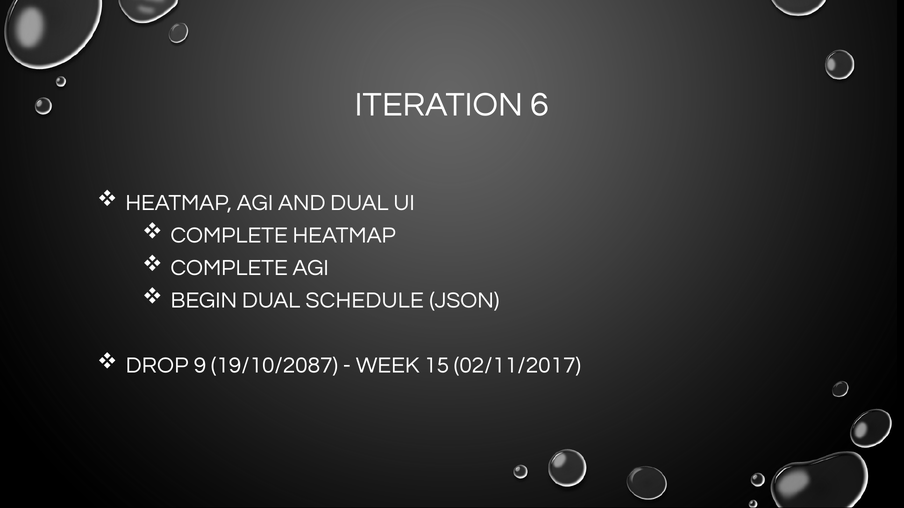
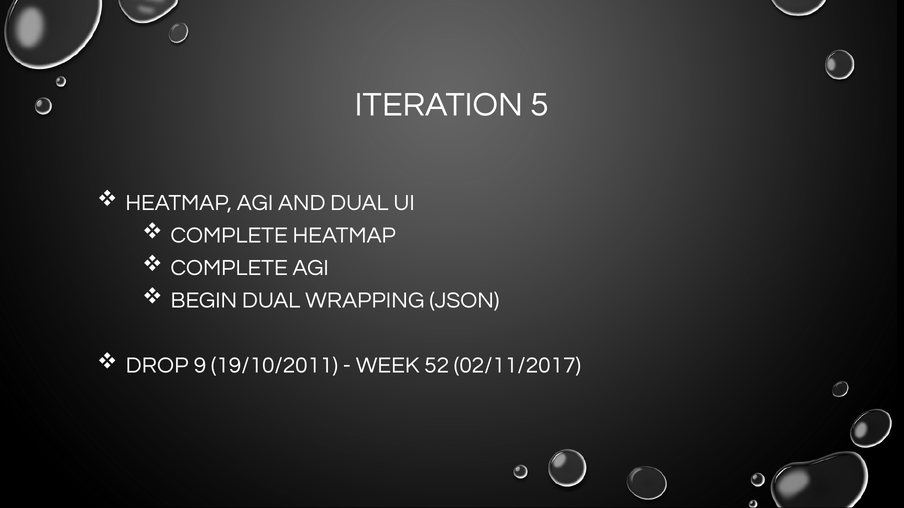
6: 6 -> 5 (540, 105)
SCHEDULE: SCHEDULE -> WRAPPING (365, 300)
19/10/2087: 19/10/2087 -> 19/10/2011 (274, 365)
15: 15 -> 52 (437, 365)
